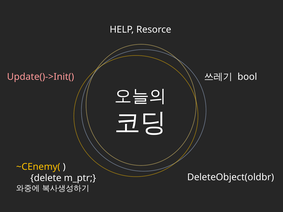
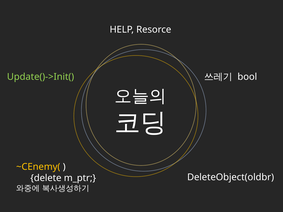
Update()->Init( colour: pink -> light green (41, 77)
